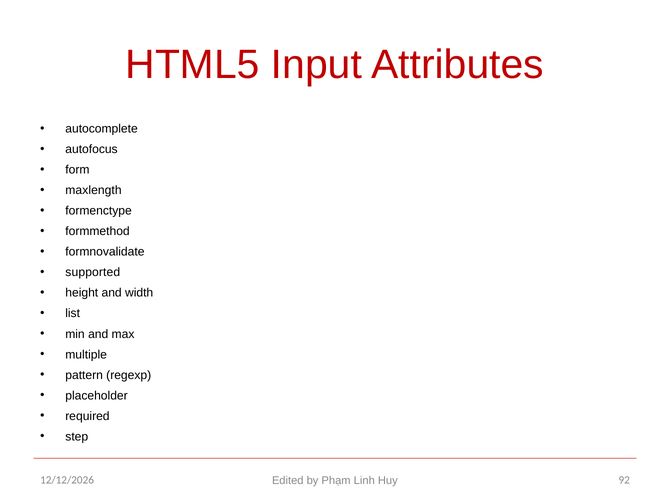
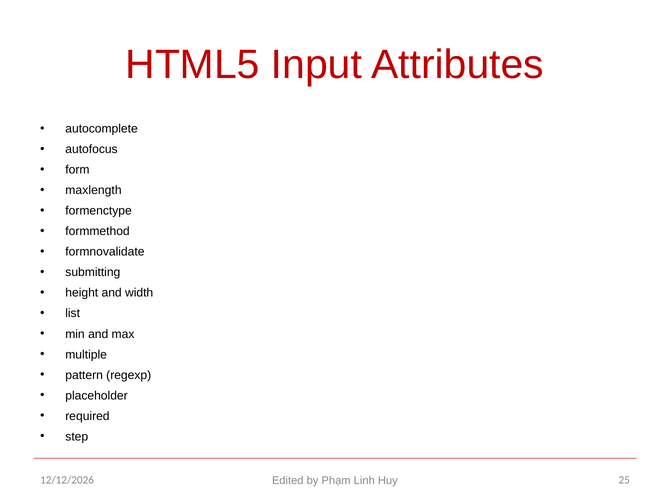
supported: supported -> submitting (93, 272)
92: 92 -> 25 (624, 480)
